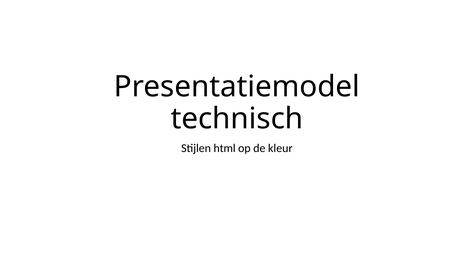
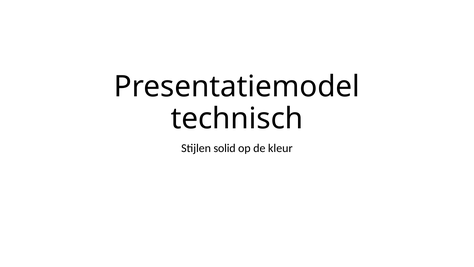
html: html -> solid (225, 148)
